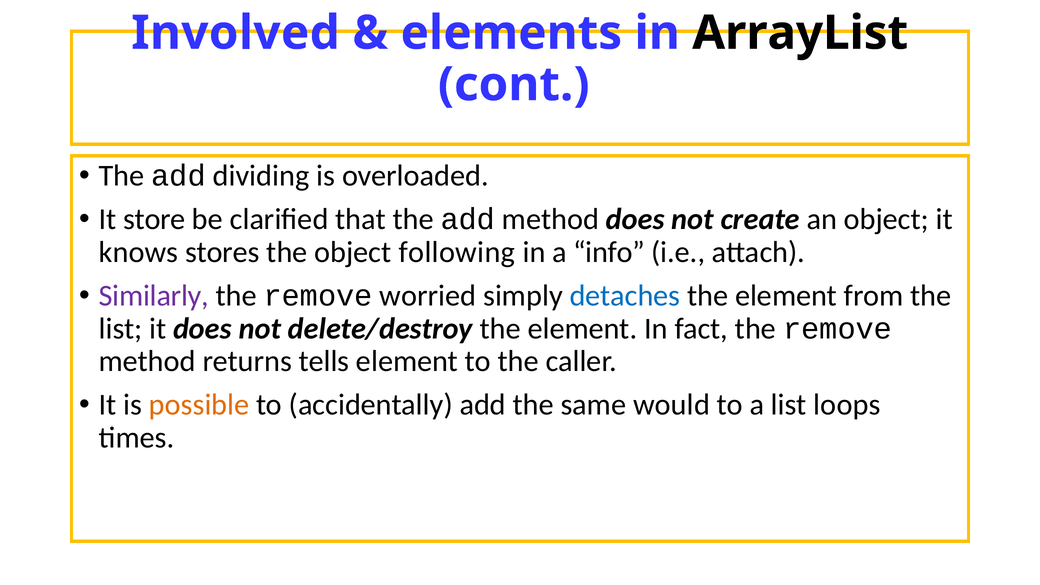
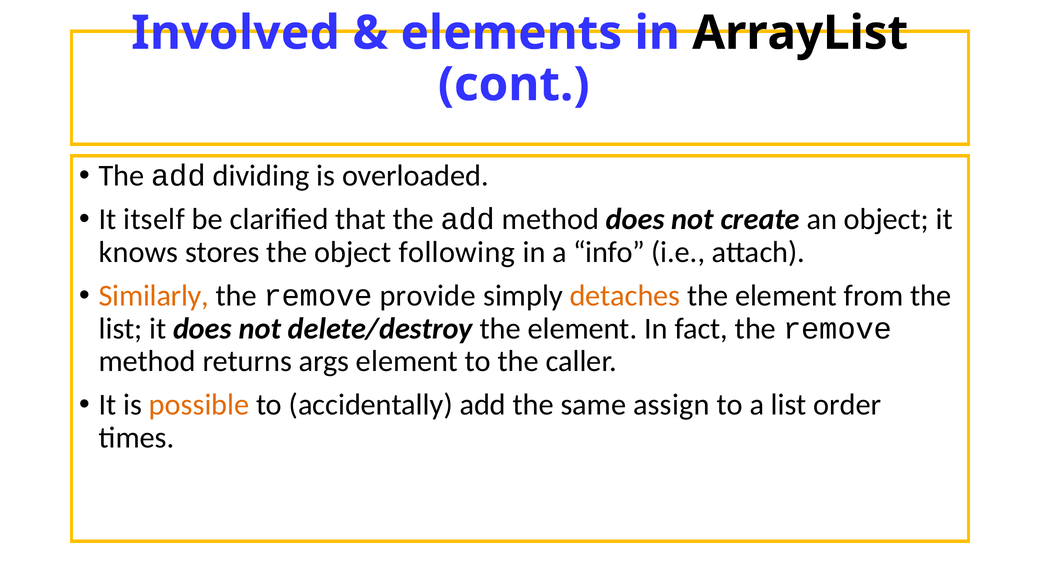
store: store -> itself (154, 219)
Similarly colour: purple -> orange (154, 296)
worried: worried -> provide (428, 296)
detaches colour: blue -> orange (625, 296)
tells: tells -> args (324, 361)
would: would -> assign (671, 405)
loops: loops -> order (847, 405)
